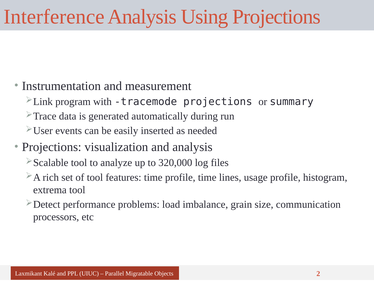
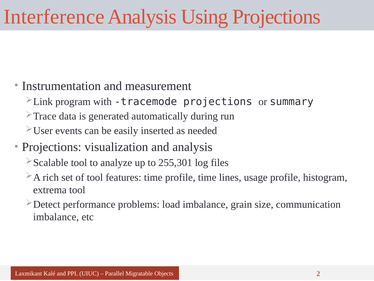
320,000: 320,000 -> 255,301 (175, 162)
processors: processors -> imbalance (56, 217)
